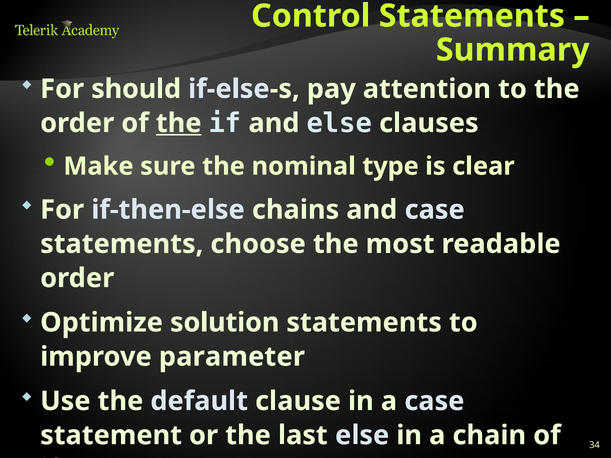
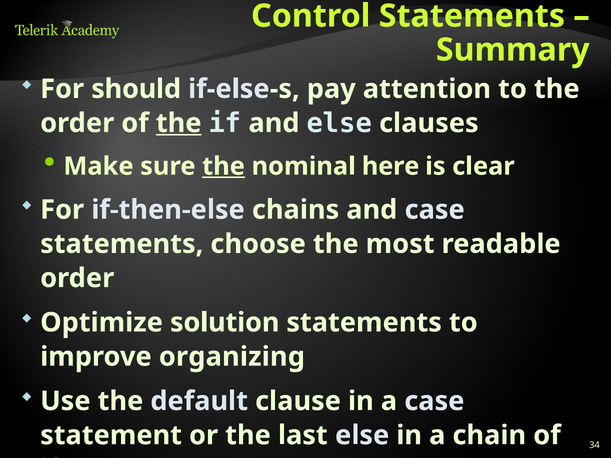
the underline: none -> present (223, 166)
type: type -> here (391, 166)
parameter: parameter -> organizing (232, 357)
